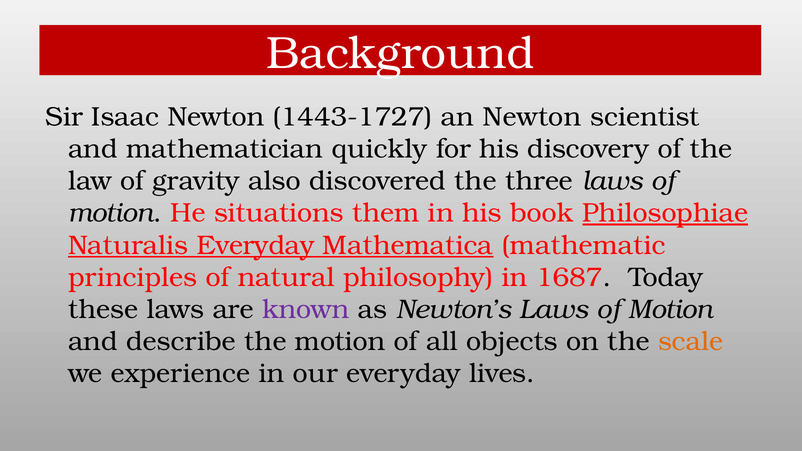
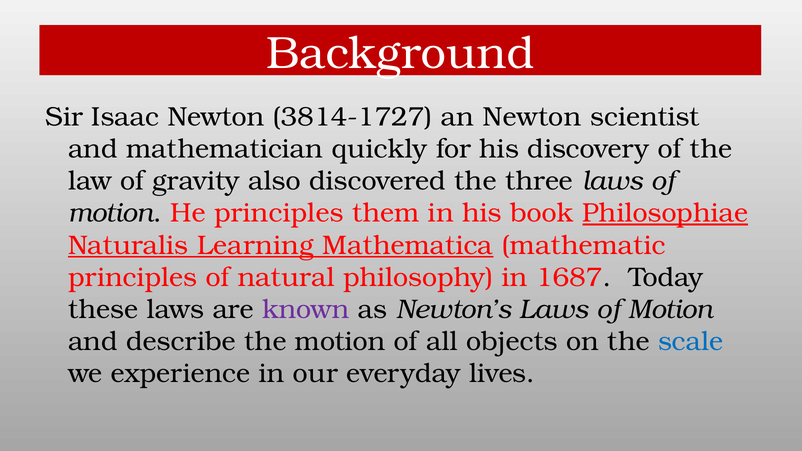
1443-1727: 1443-1727 -> 3814-1727 (353, 117)
He situations: situations -> principles (279, 213)
Naturalis Everyday: Everyday -> Learning (255, 245)
scale colour: orange -> blue (691, 342)
